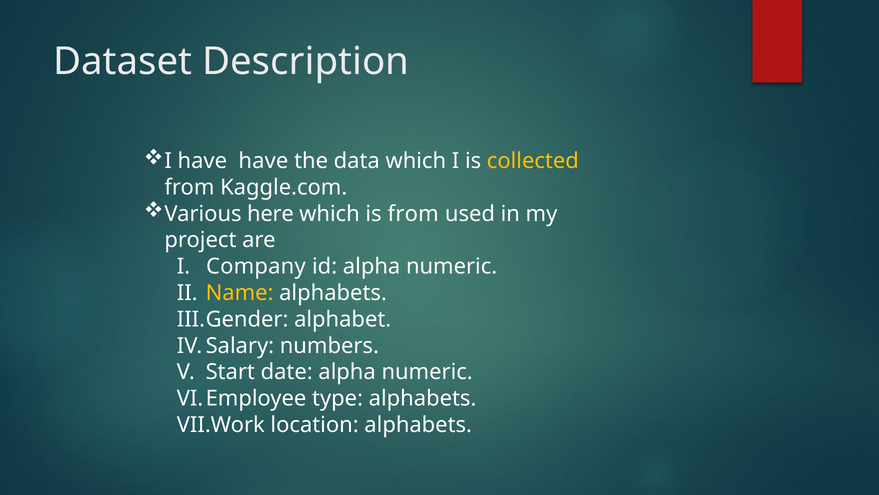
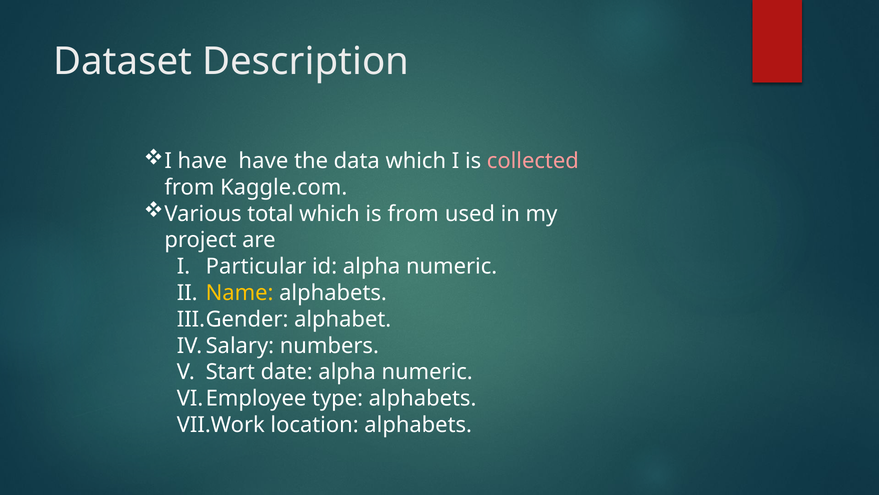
collected colour: yellow -> pink (533, 161)
here: here -> total (270, 214)
Company: Company -> Particular (256, 266)
